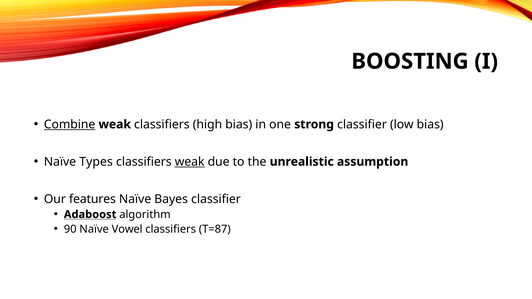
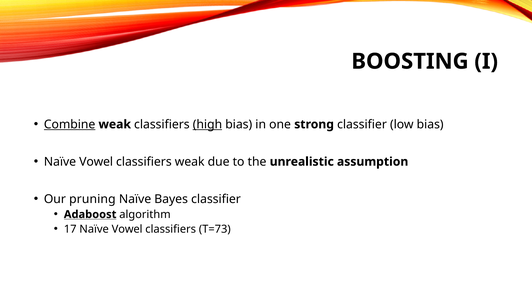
high underline: none -> present (207, 124)
Types: Types -> Vowel (96, 162)
weak underline: present -> none (190, 162)
features: features -> pruning (92, 199)
90: 90 -> 17 (70, 229)
T=87: T=87 -> T=73 (215, 229)
